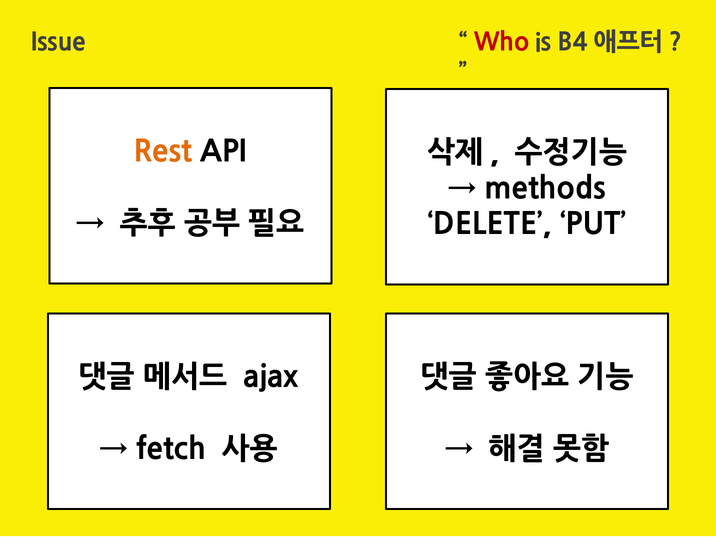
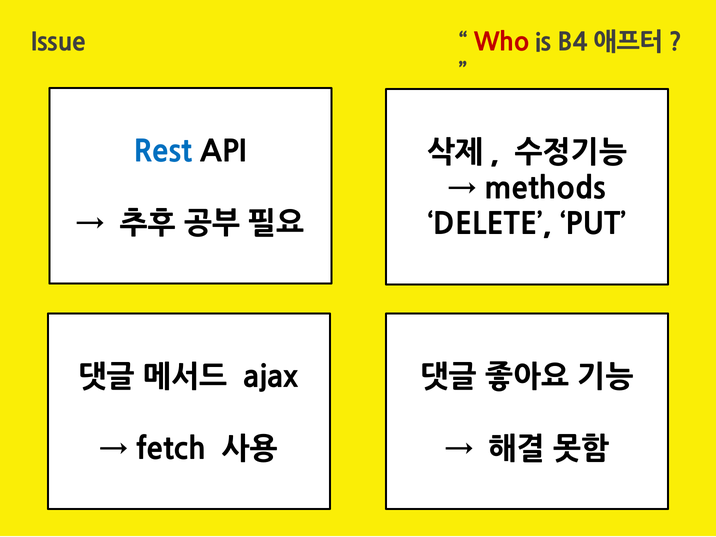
Rest colour: orange -> blue (163, 152)
